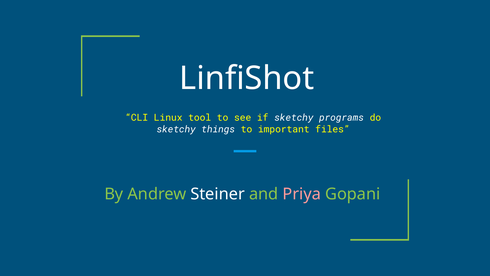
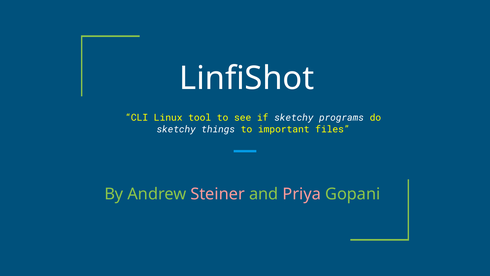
Steiner colour: white -> pink (218, 194)
